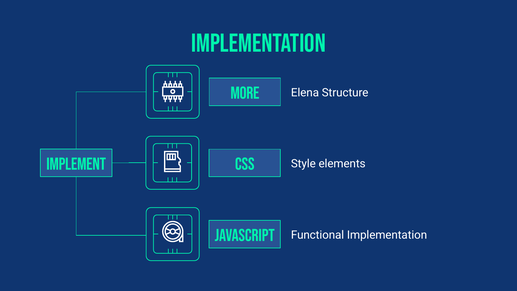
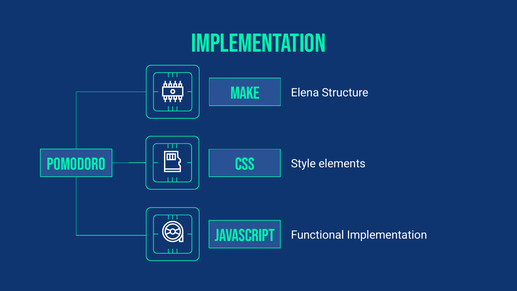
MORE: MORE -> MAKE (245, 93)
Implement: Implement -> Pomodoro (76, 164)
